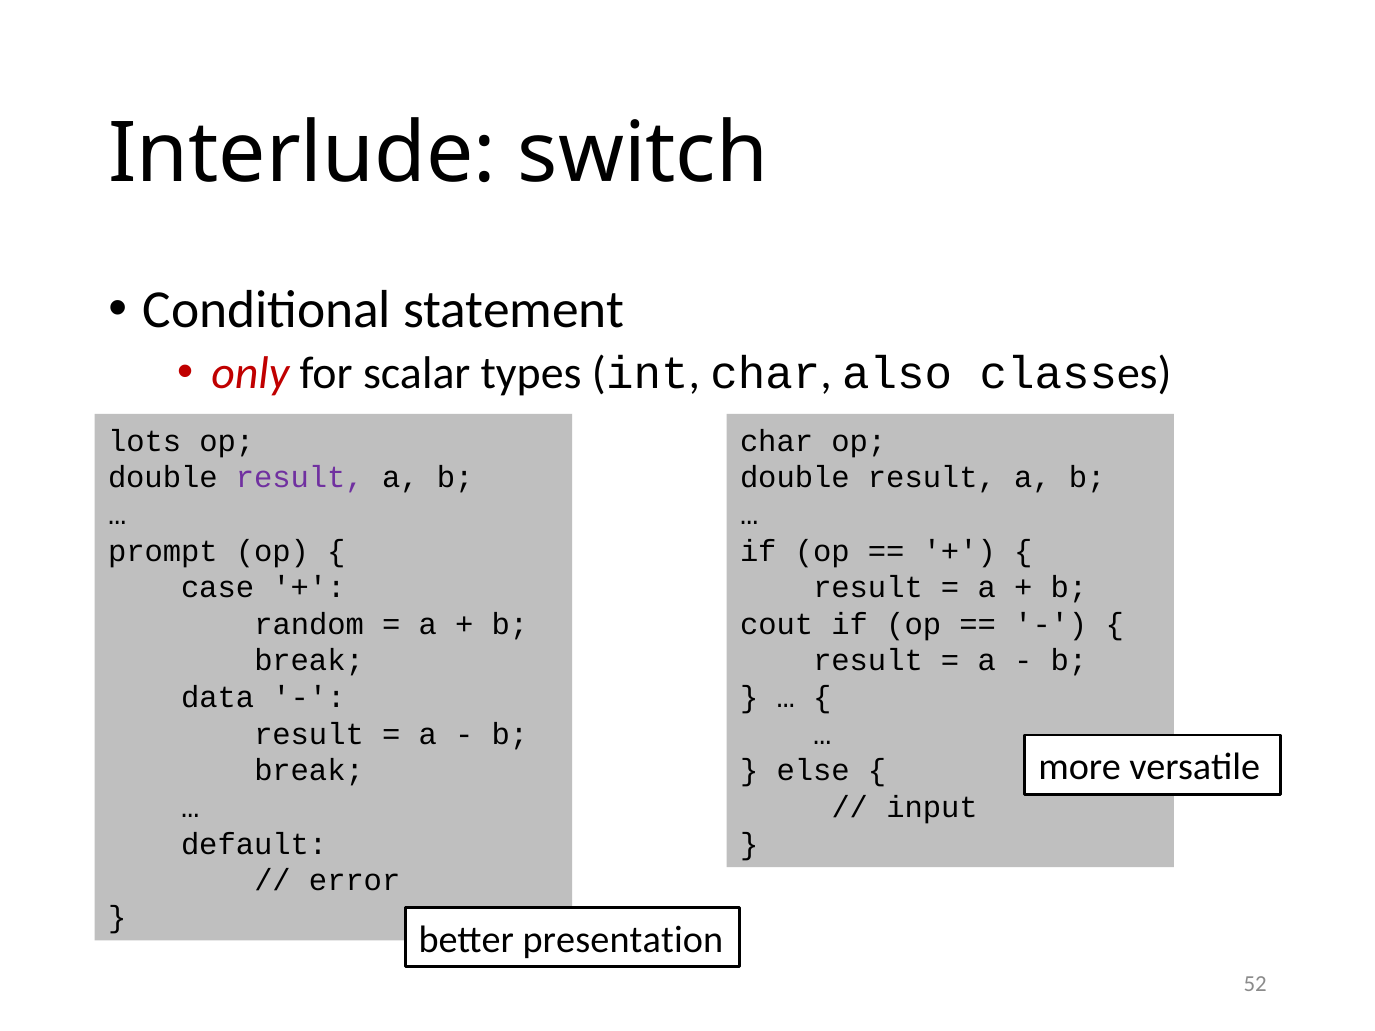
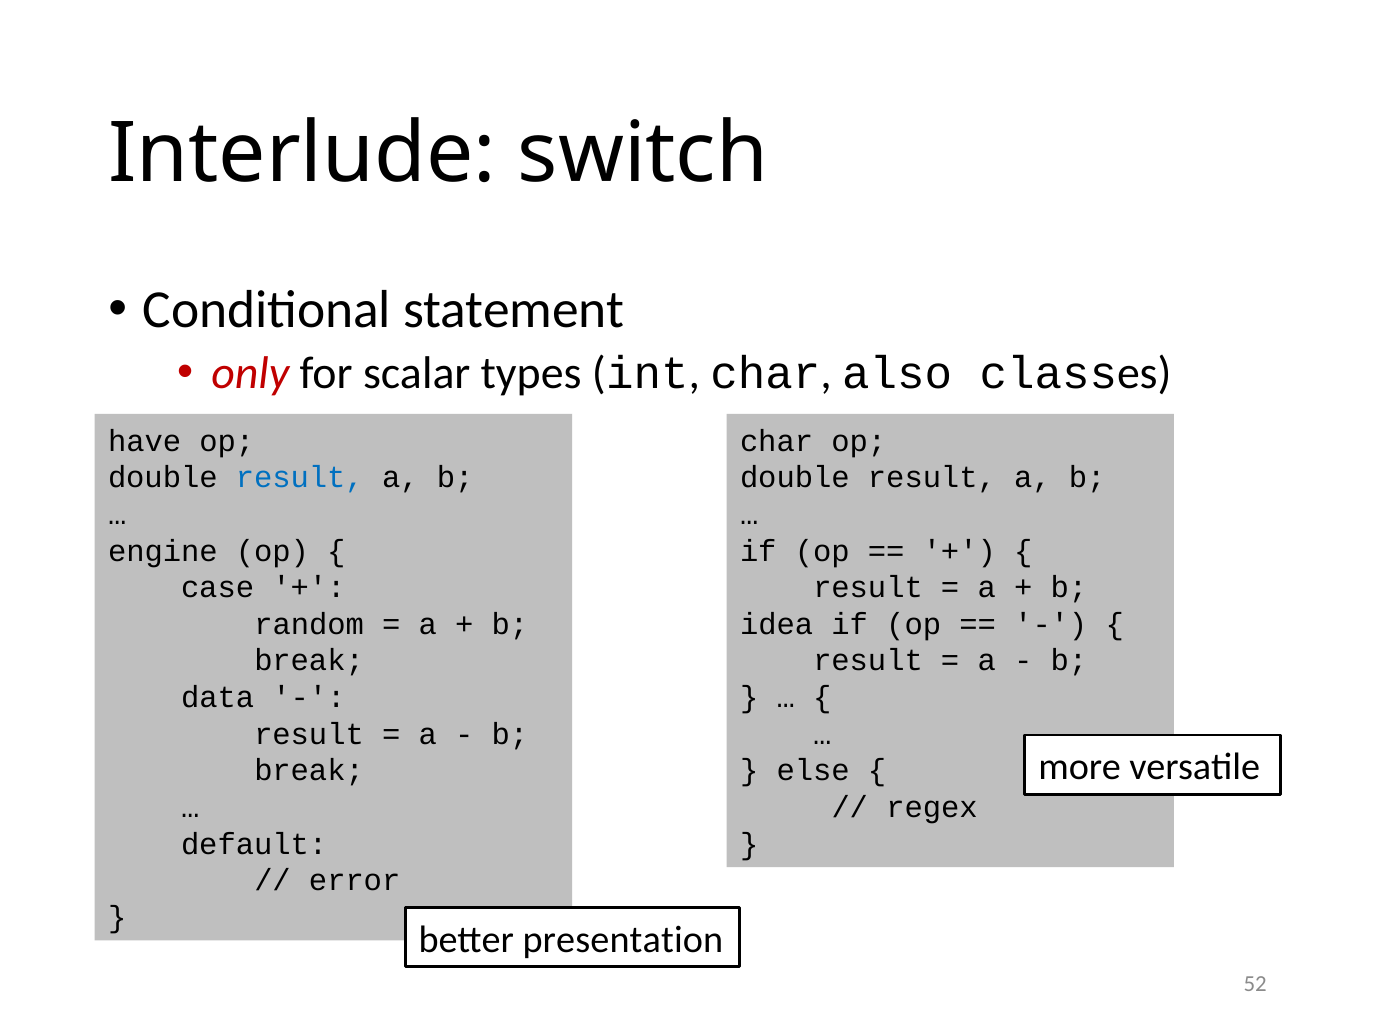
lots: lots -> have (145, 441)
result colour: purple -> blue (300, 478)
prompt: prompt -> engine (163, 551)
cout: cout -> idea (777, 624)
input: input -> regex (932, 808)
